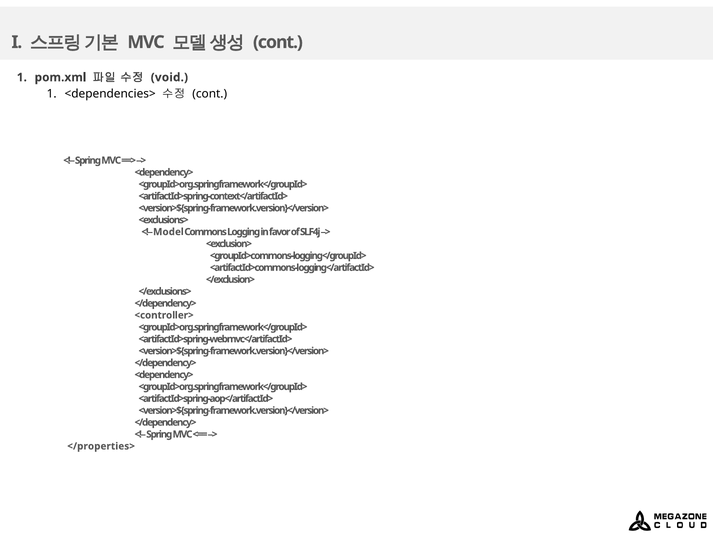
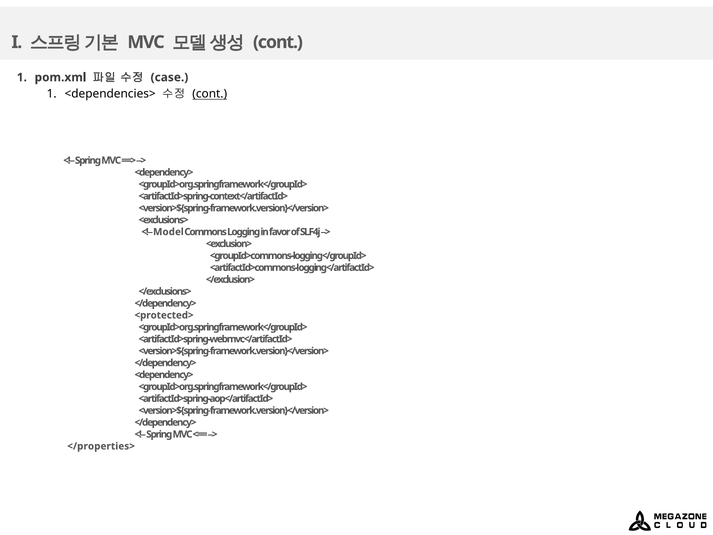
void: void -> case (169, 77)
cont underline: none -> present (210, 94)
<controller>: <controller> -> <protected> (164, 315)
